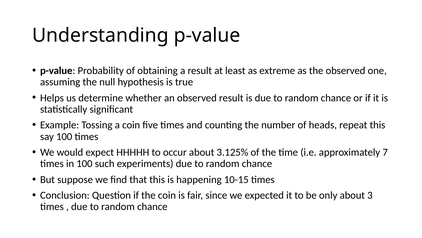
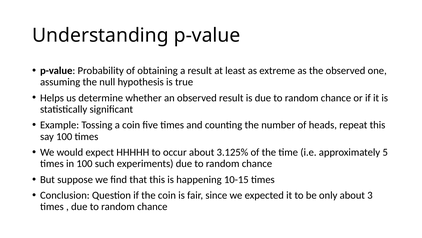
7: 7 -> 5 (385, 152)
